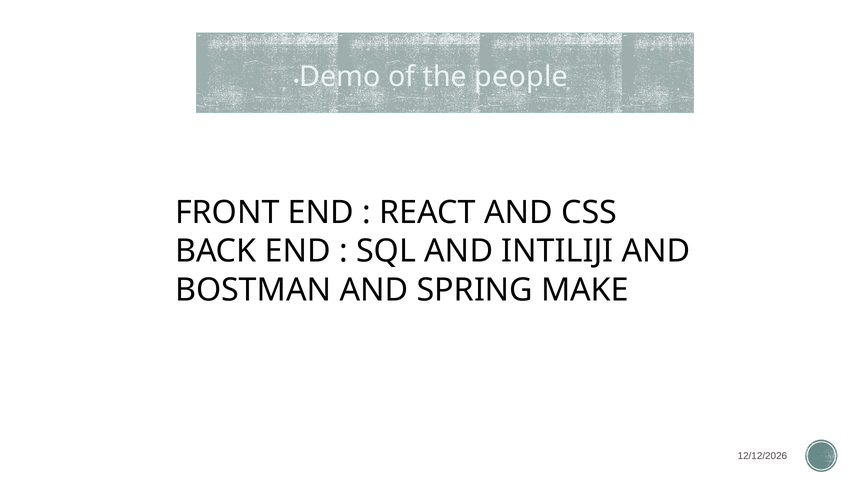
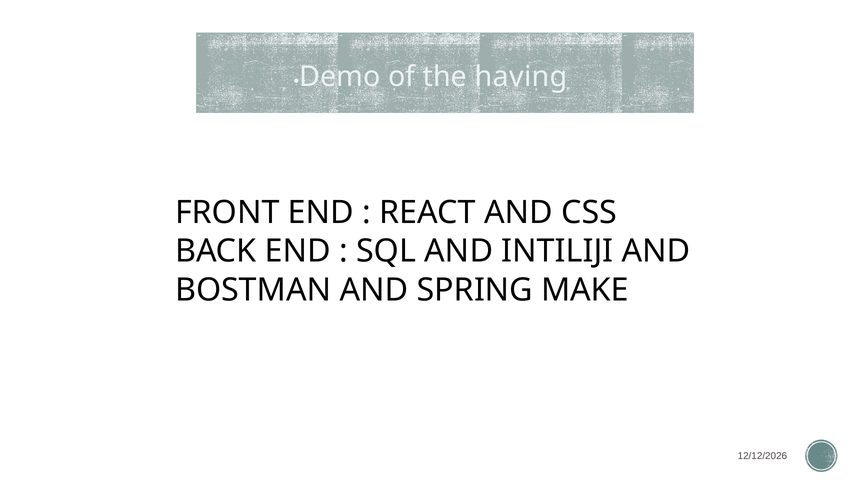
people: people -> having (521, 77)
